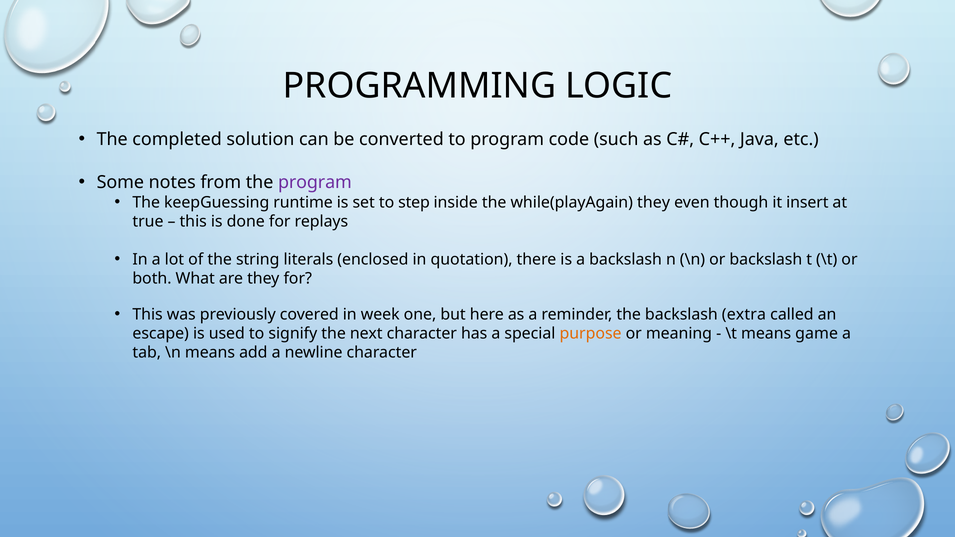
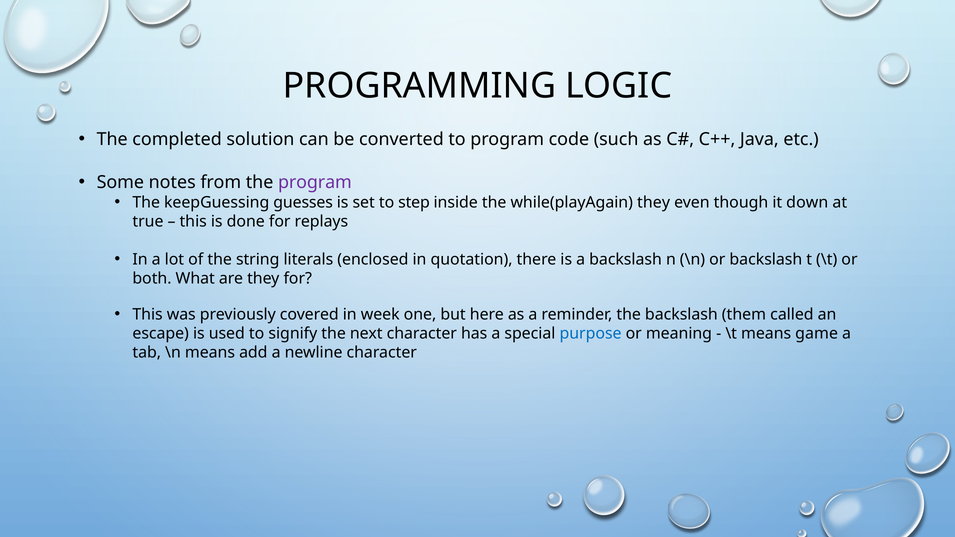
runtime: runtime -> guesses (303, 202)
insert: insert -> down (807, 202)
extra: extra -> them (744, 314)
purpose colour: orange -> blue (591, 334)
